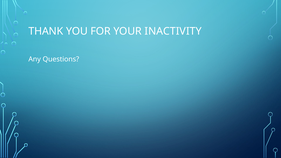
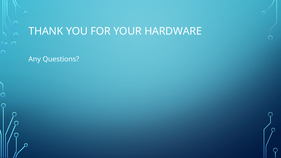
INACTIVITY: INACTIVITY -> HARDWARE (173, 31)
